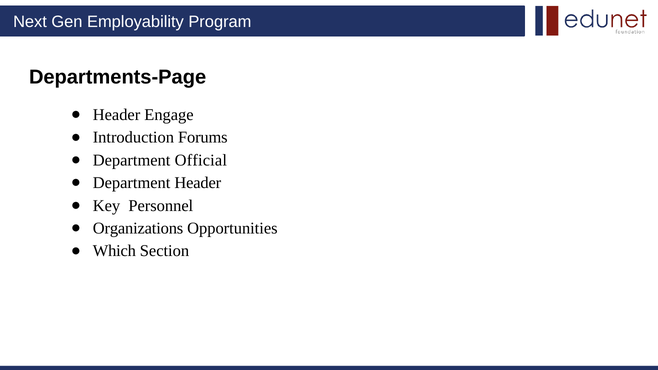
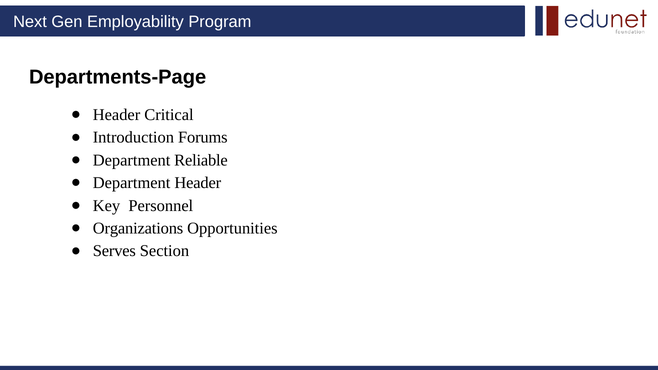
Engage: Engage -> Critical (169, 115)
Official: Official -> Reliable (201, 160)
Which: Which -> Serves (114, 251)
